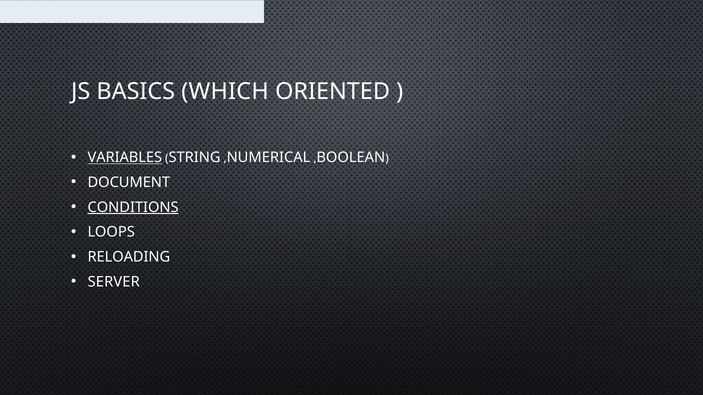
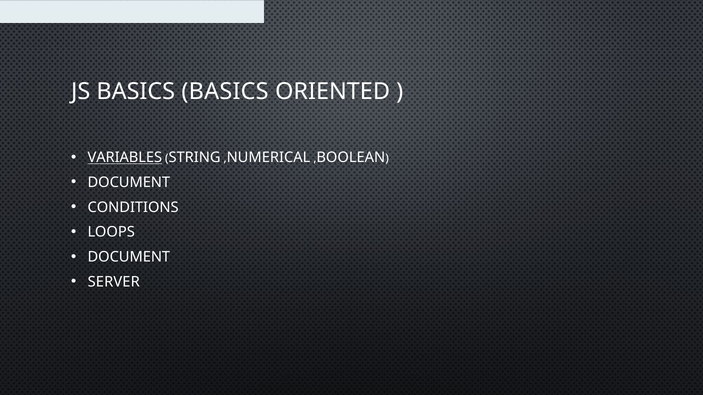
BASICS WHICH: WHICH -> BASICS (225, 92)
CONDITIONS underline: present -> none (133, 207)
RELOADING: RELOADING -> DOCUMENT (129, 257)
